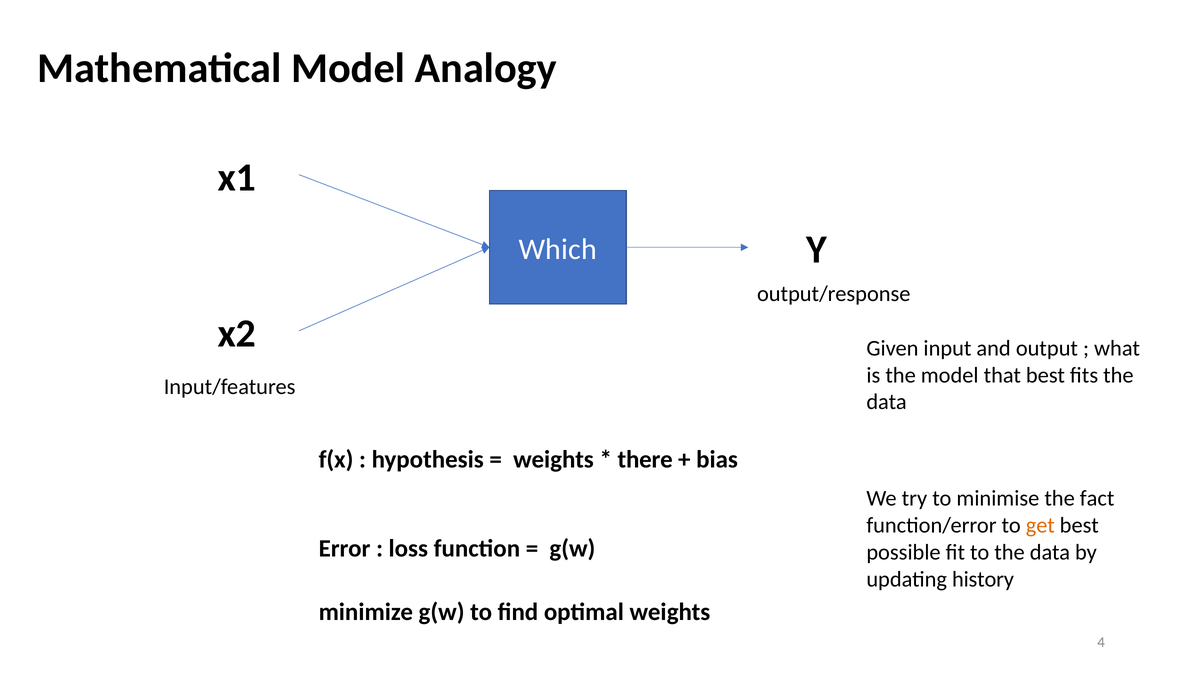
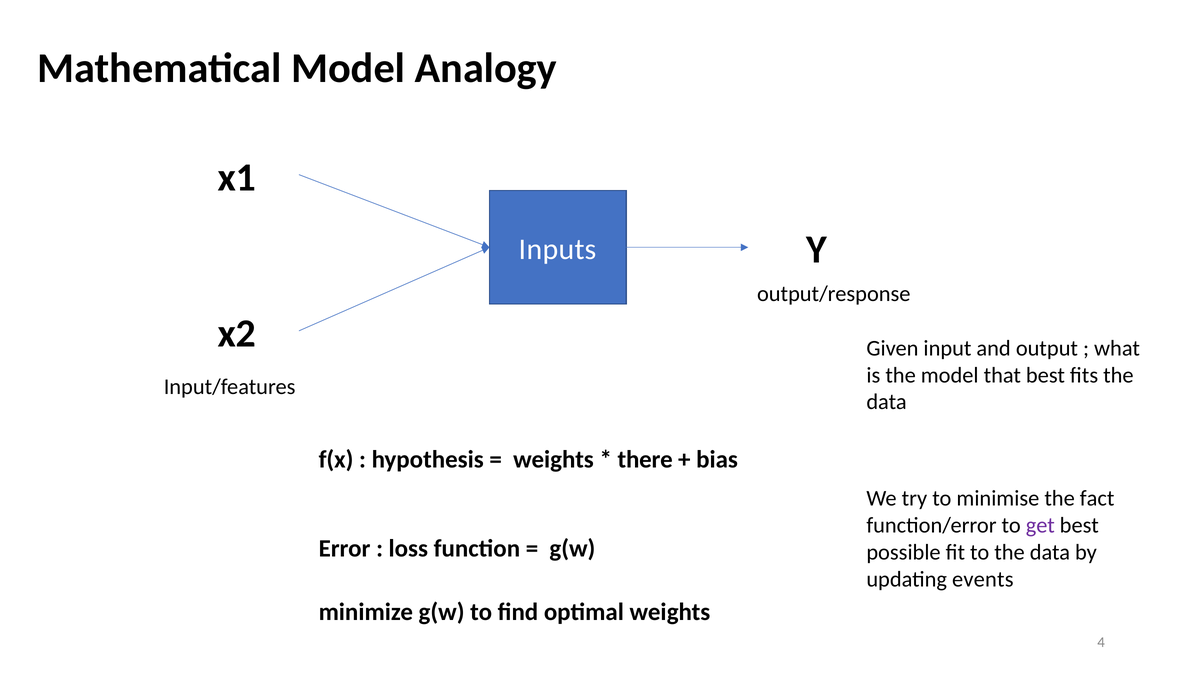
Which: Which -> Inputs (558, 249)
get colour: orange -> purple (1040, 525)
history: history -> events (983, 579)
